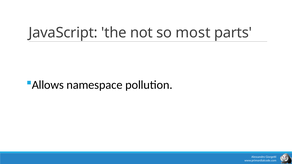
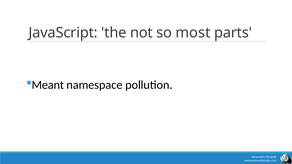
Allows: Allows -> Meant (48, 85)
